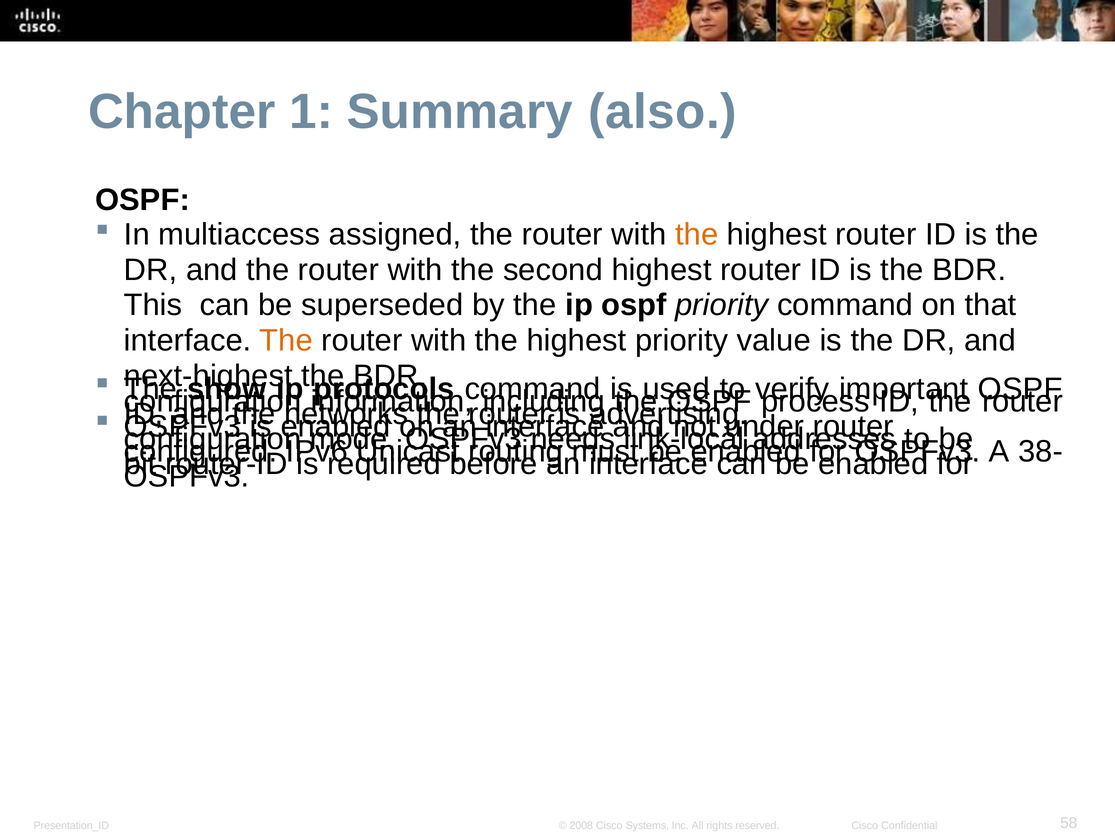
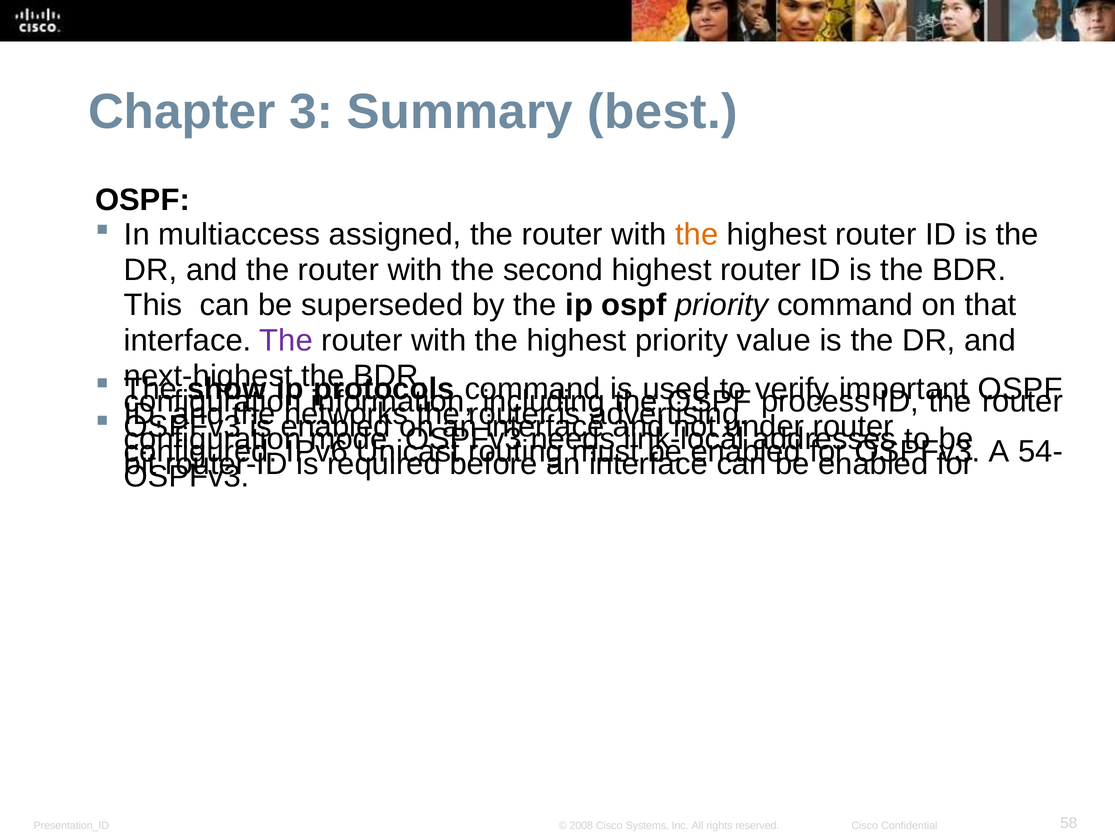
1: 1 -> 3 (311, 112)
also: also -> best (663, 112)
The colour: orange -> purple (286, 341)
38-: 38- -> 54- (1041, 452)
